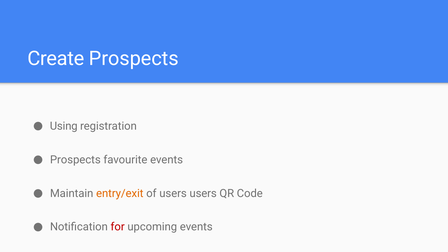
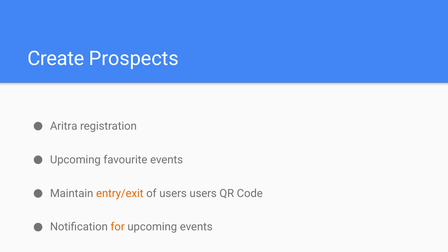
Using: Using -> Aritra (64, 126)
Prospects: Prospects -> Upcoming (75, 160)
for colour: red -> orange (118, 227)
